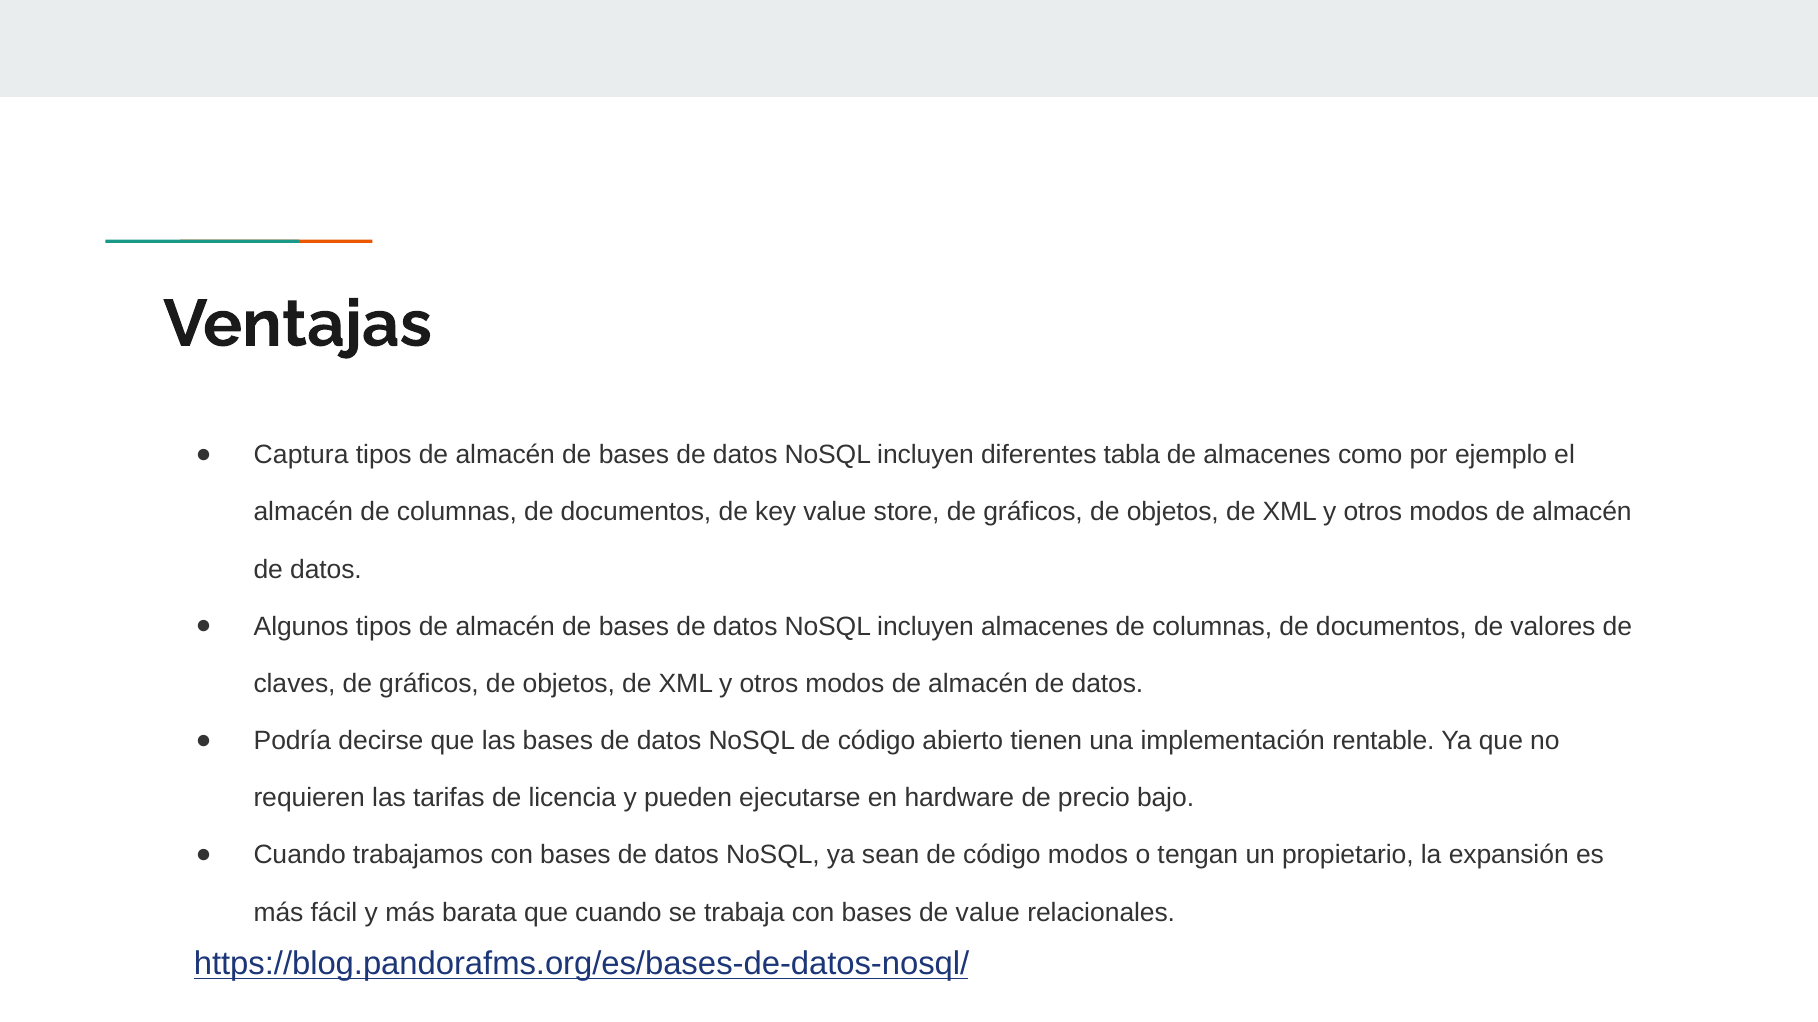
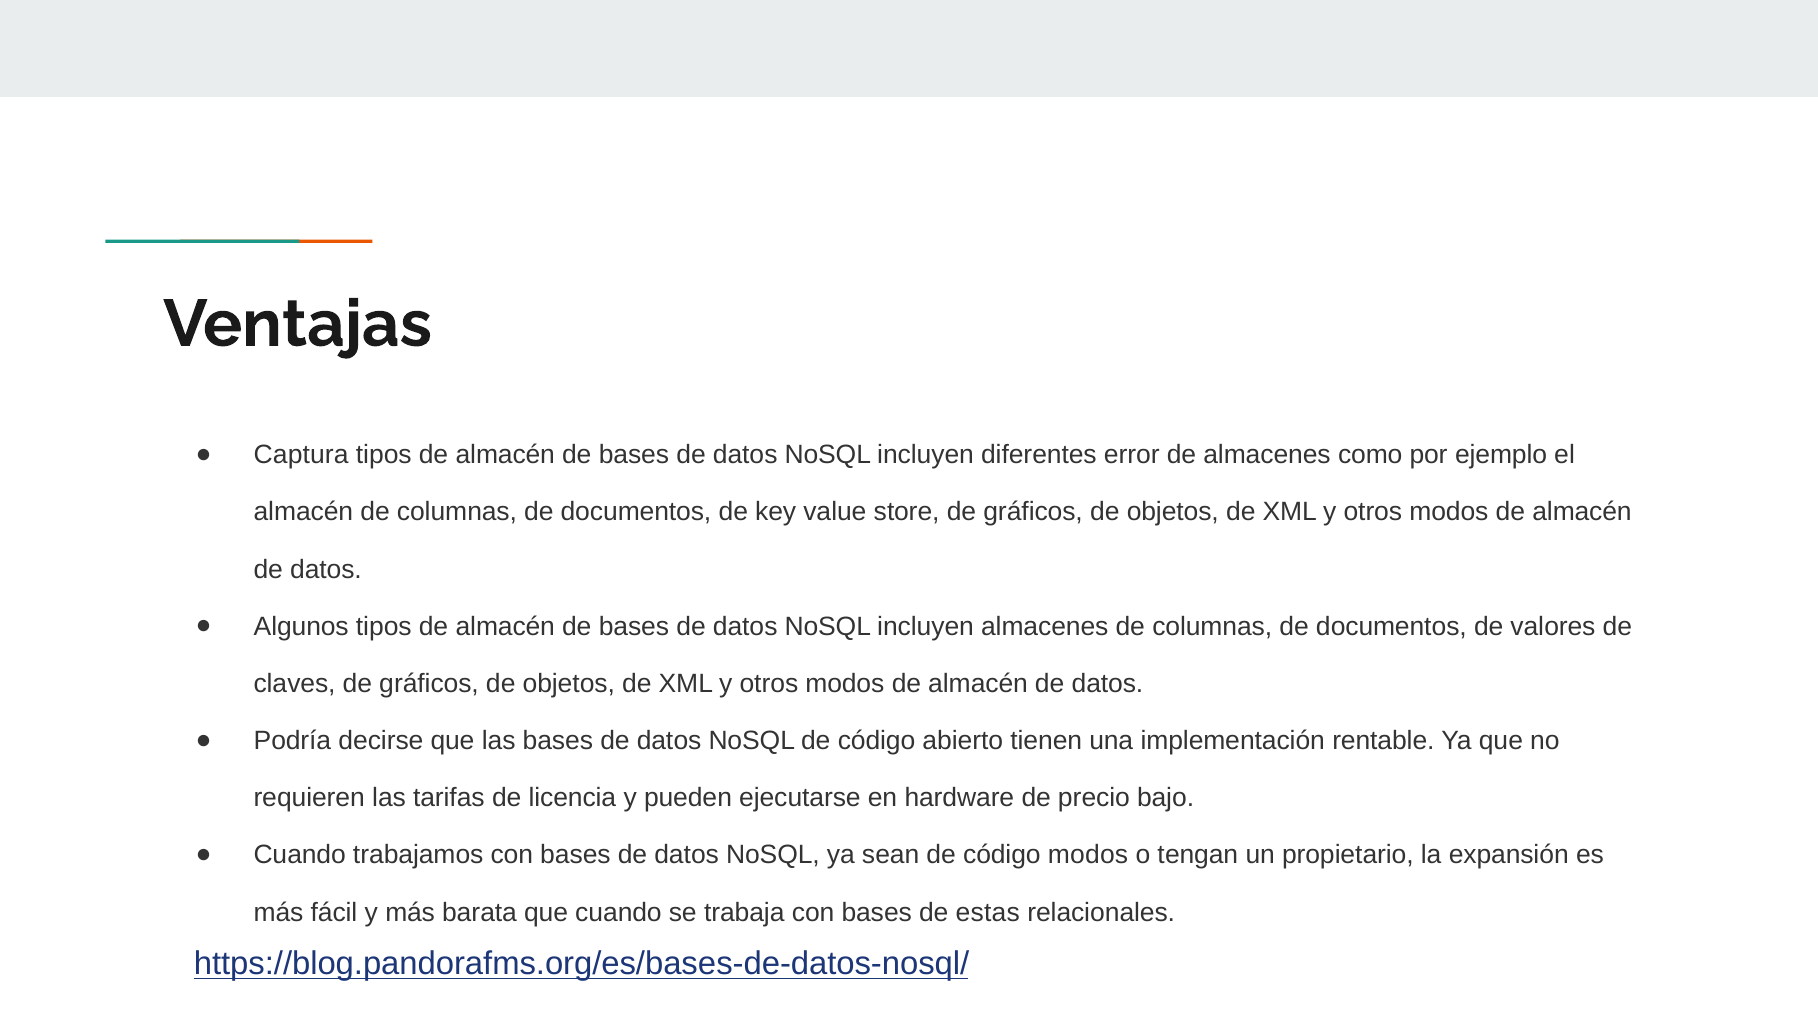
tabla: tabla -> error (1132, 455)
de value: value -> estas (988, 913)
